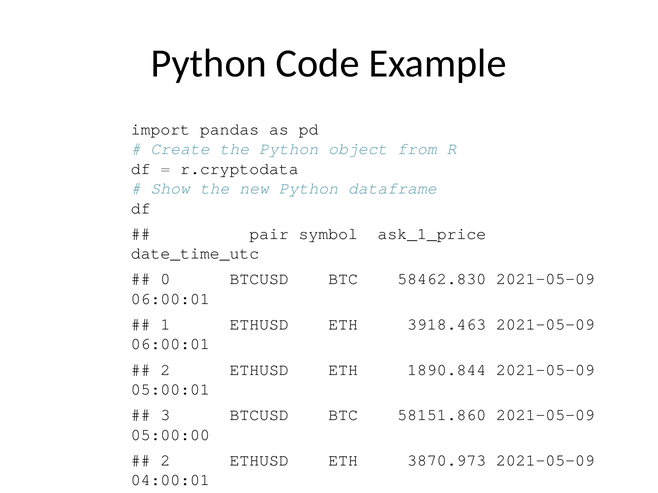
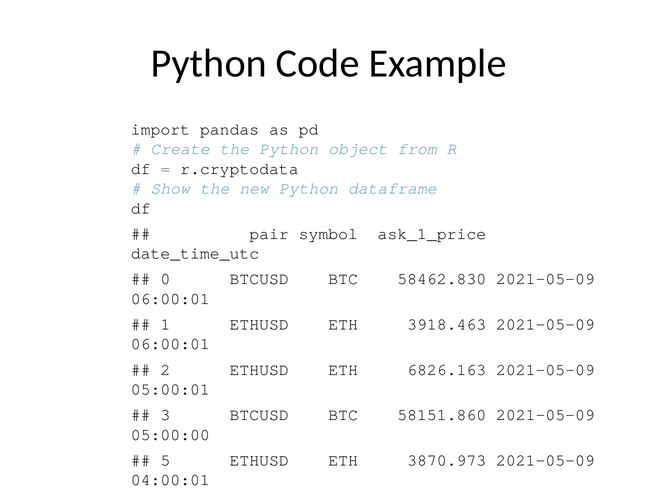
1890.844: 1890.844 -> 6826.163 (447, 370)
2: 2 -> 5 (165, 461)
